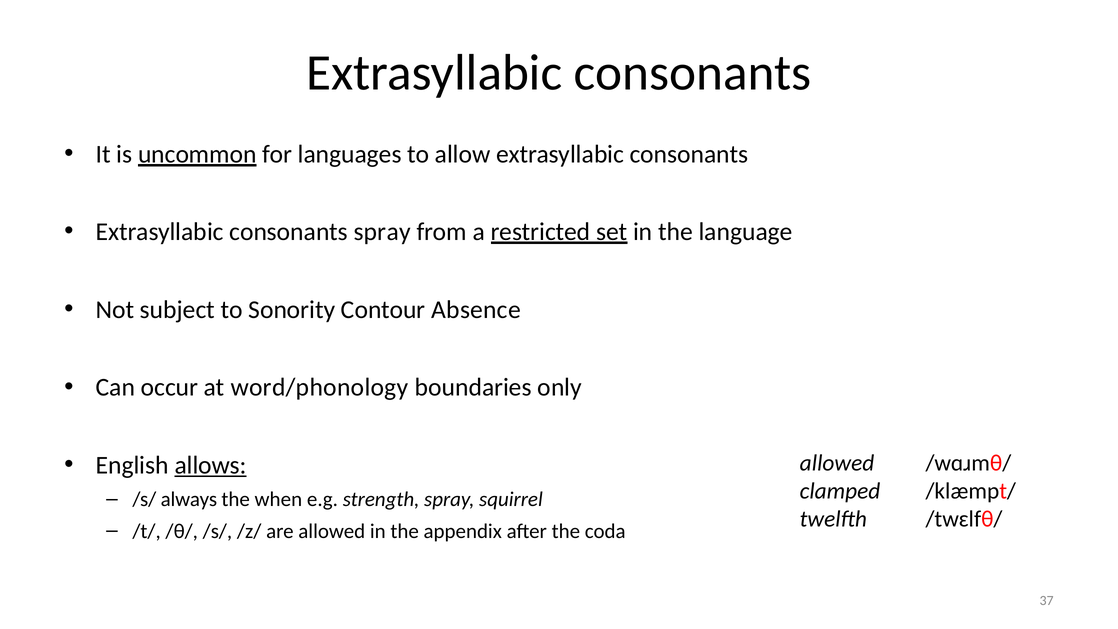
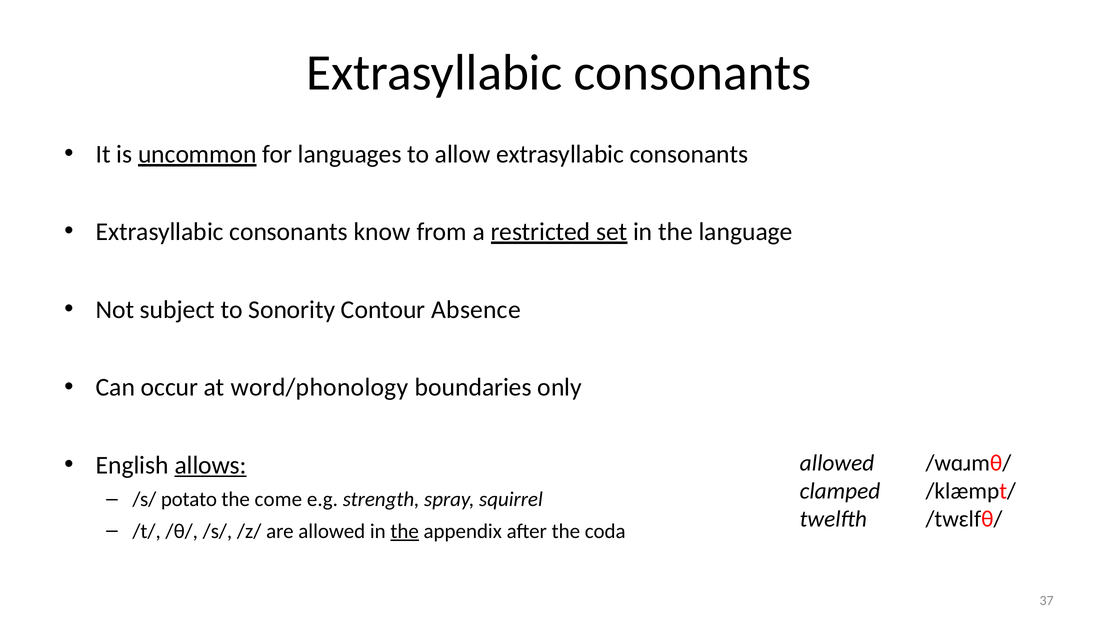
consonants spray: spray -> know (382, 232)
always: always -> potato (189, 499)
when: when -> come (278, 499)
the underline: none -> present (405, 531)
